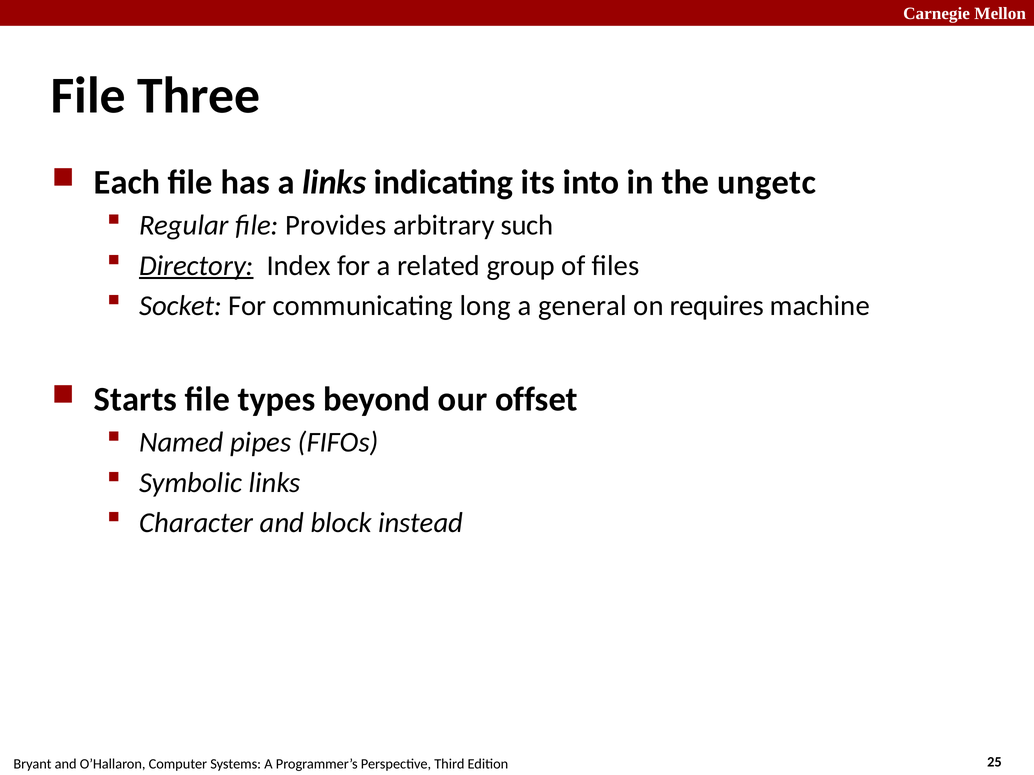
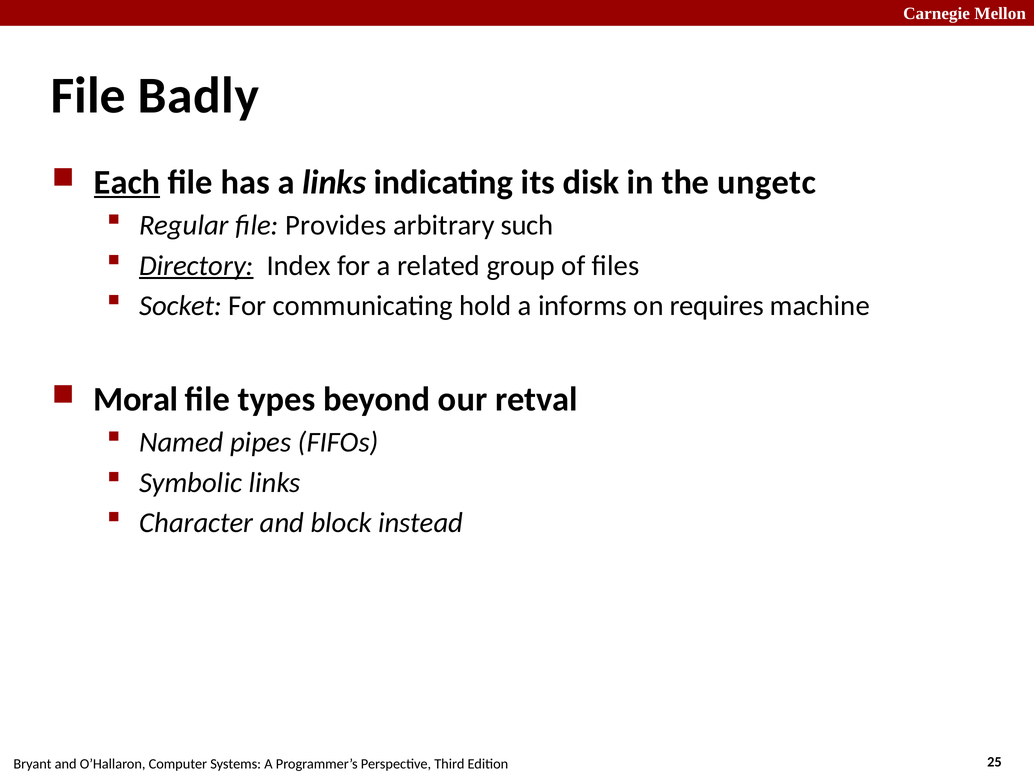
Three: Three -> Badly (198, 96)
Each underline: none -> present (127, 182)
into: into -> disk (591, 182)
long: long -> hold (485, 306)
general: general -> informs (583, 306)
Starts: Starts -> Moral (136, 399)
offset: offset -> retval (536, 399)
